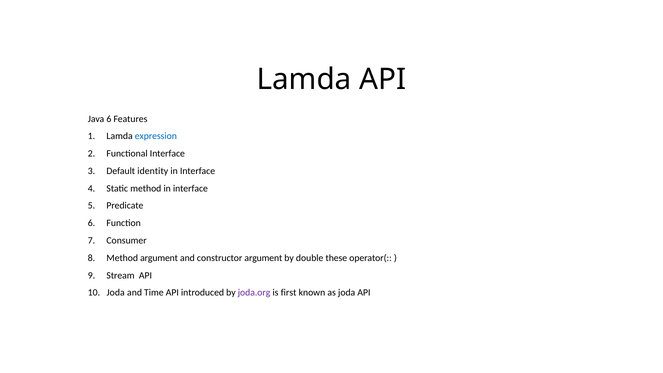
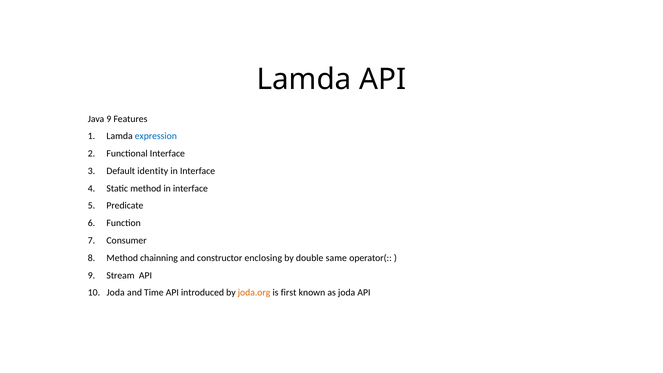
Java 6: 6 -> 9 (109, 119)
Method argument: argument -> chainning (159, 258)
constructor argument: argument -> enclosing (263, 258)
these: these -> same (336, 258)
joda.org colour: purple -> orange (254, 293)
